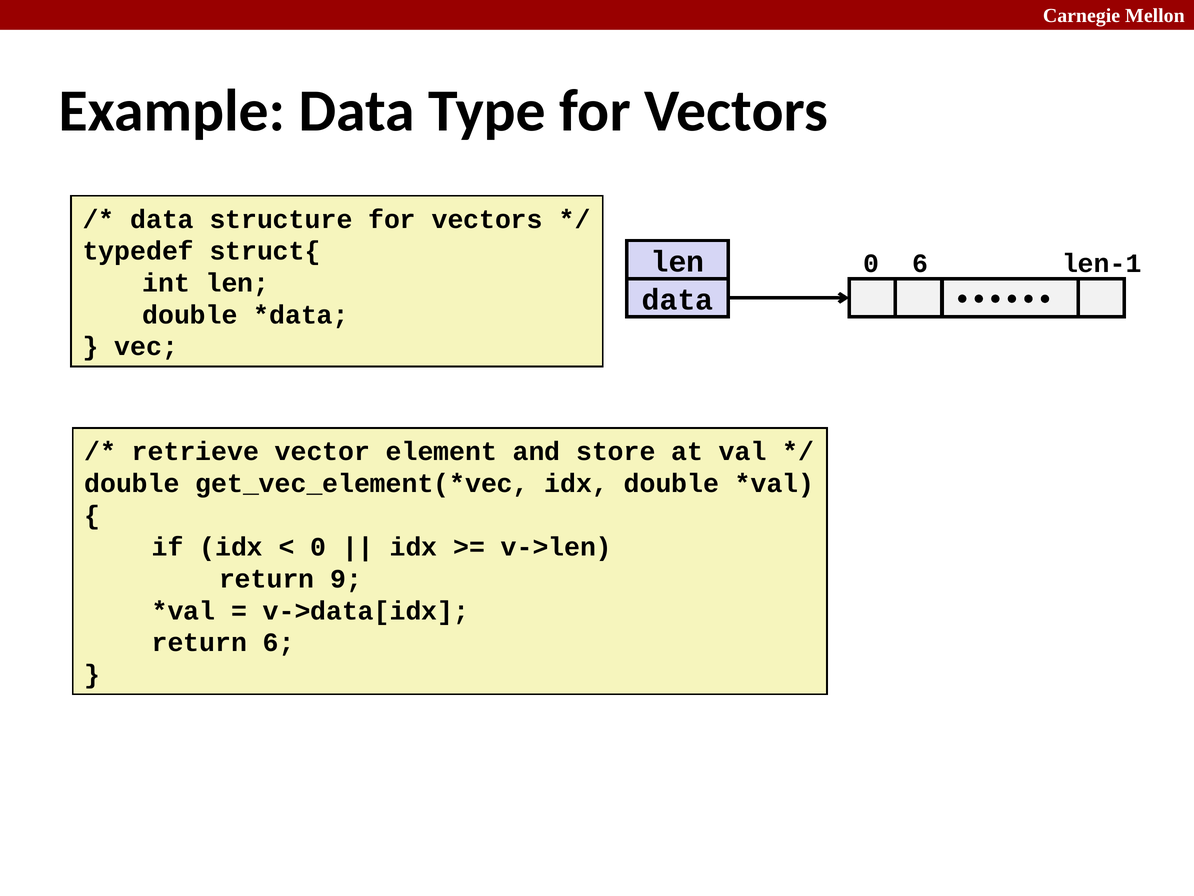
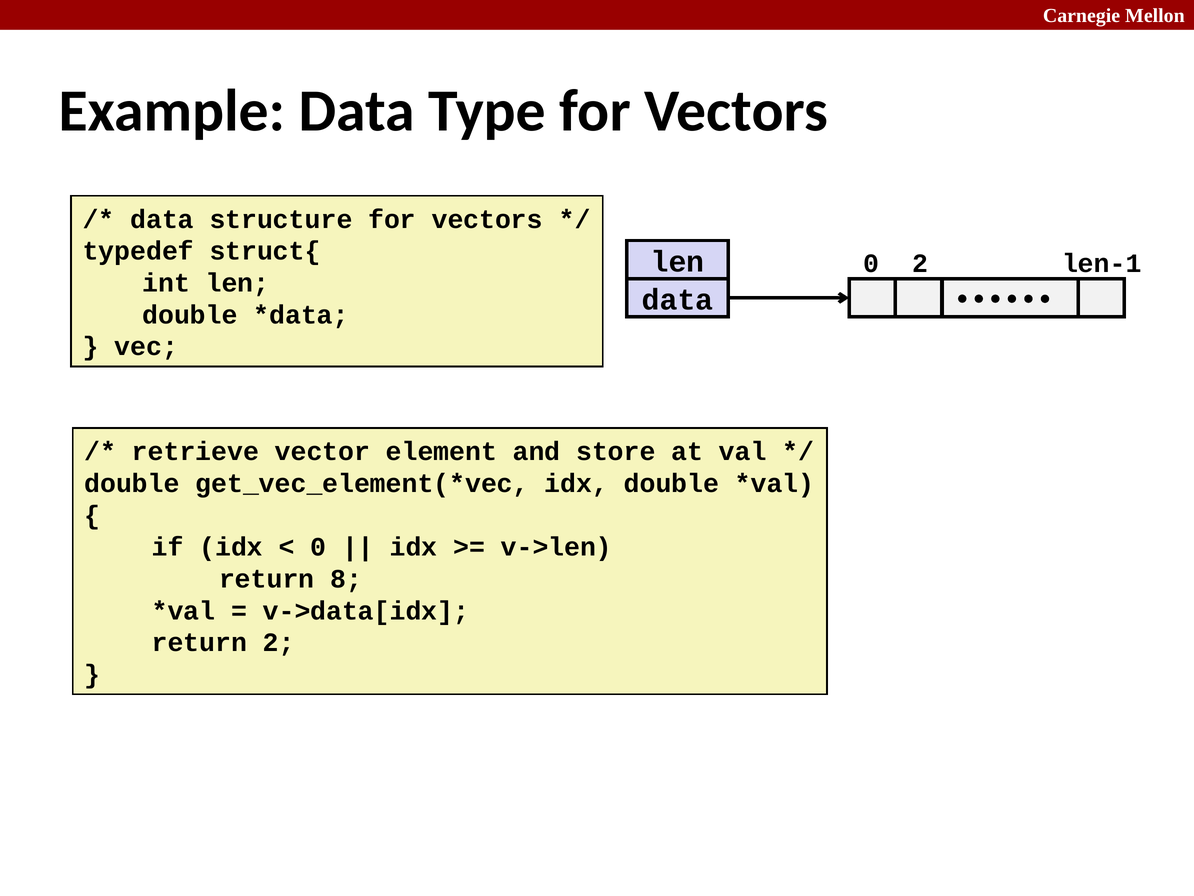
0 6: 6 -> 2 (920, 264)
9: 9 -> 8 (346, 579)
return 6: 6 -> 2 (279, 642)
